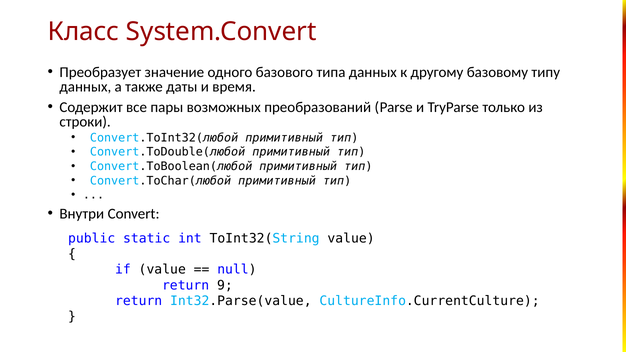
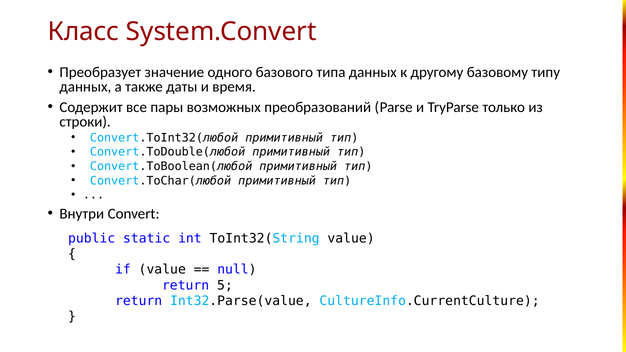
9: 9 -> 5 (225, 285)
